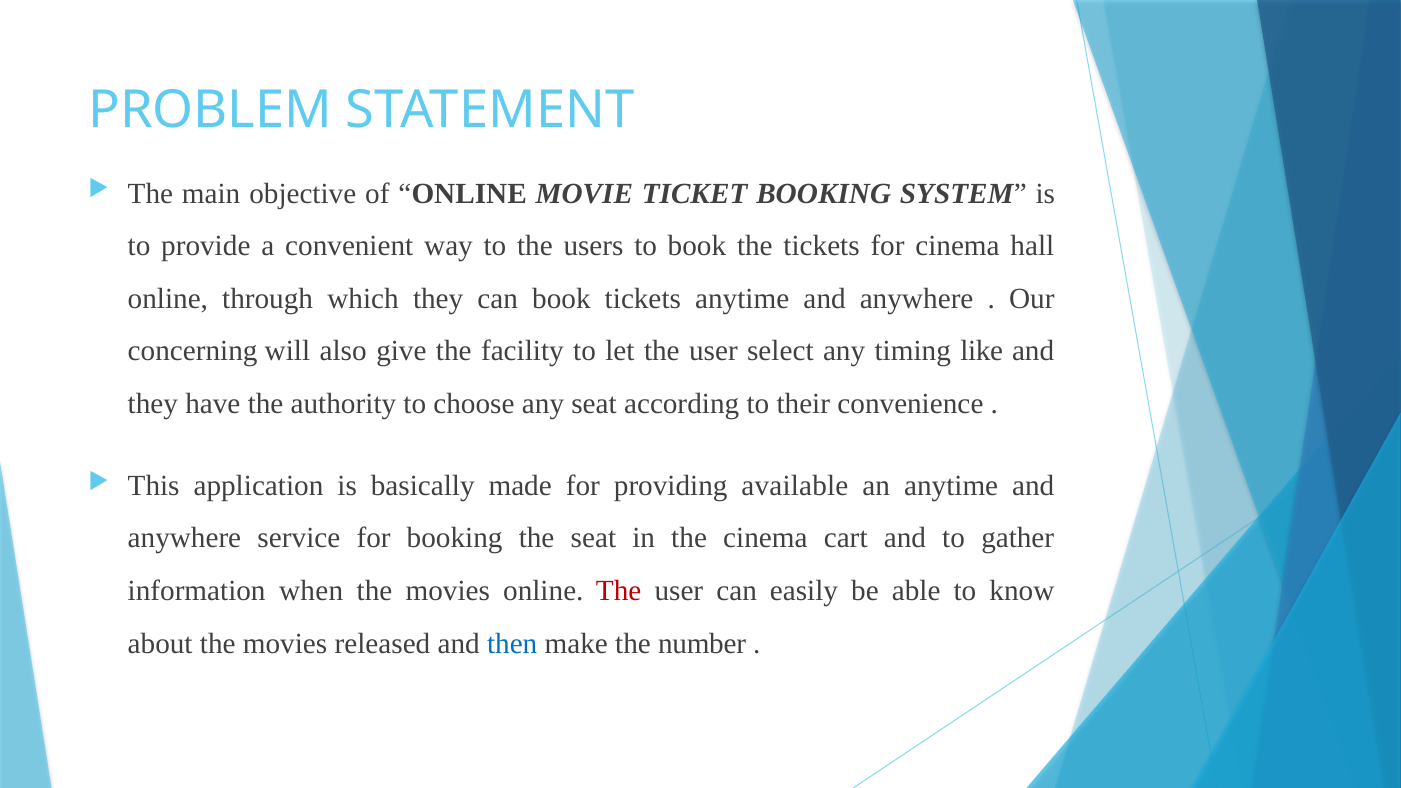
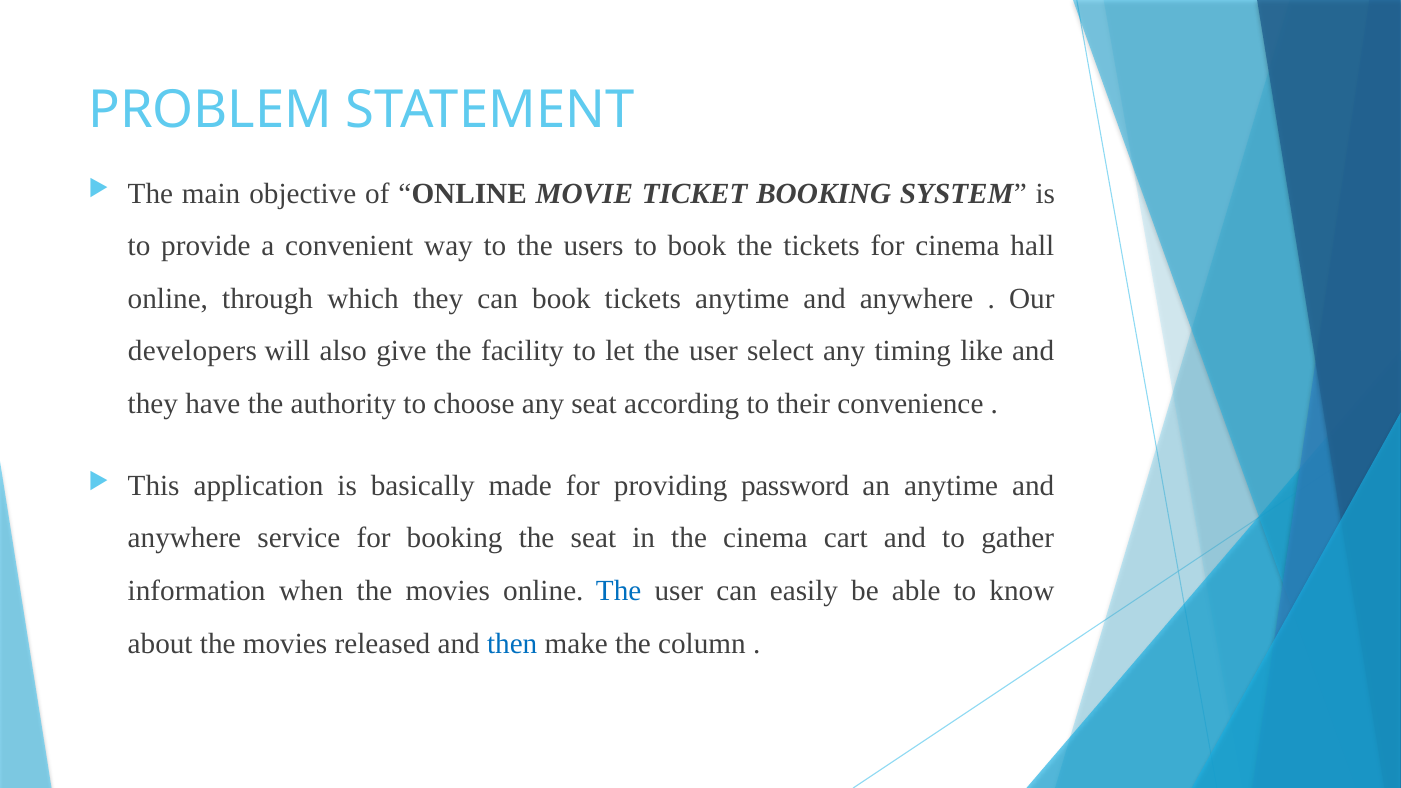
concerning: concerning -> developers (192, 351)
available: available -> password (795, 486)
The colour: red -> blue (619, 591)
number: number -> column (702, 644)
